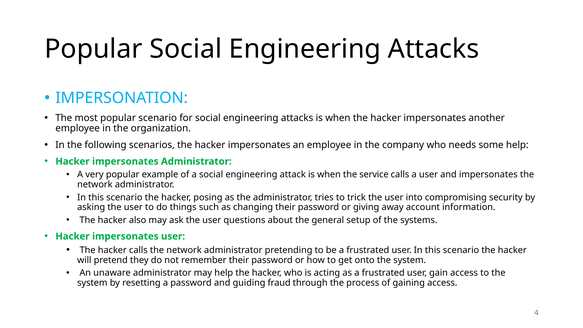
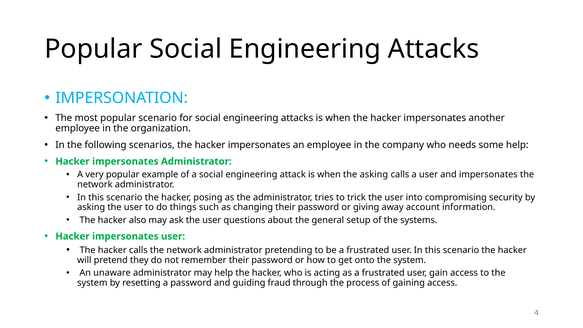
the service: service -> asking (374, 175)
